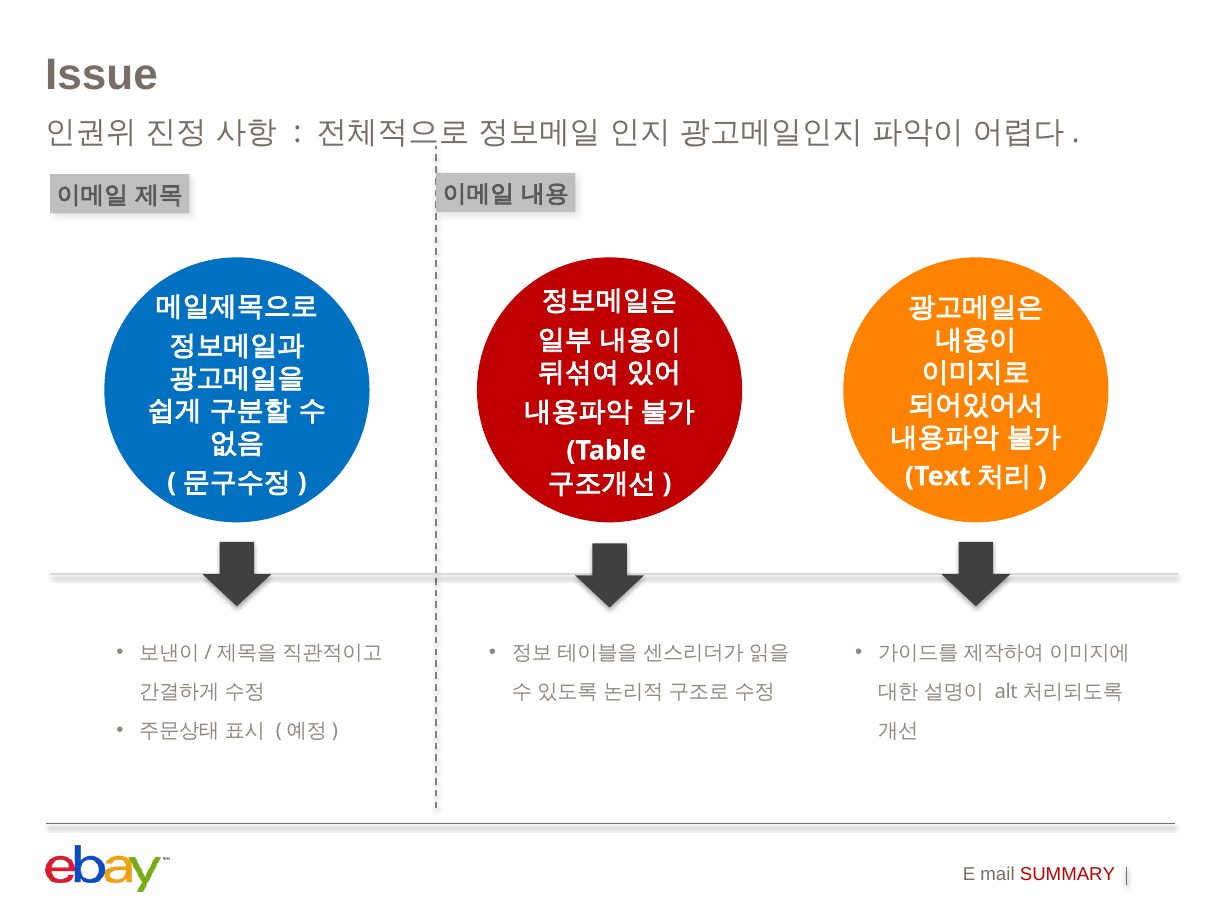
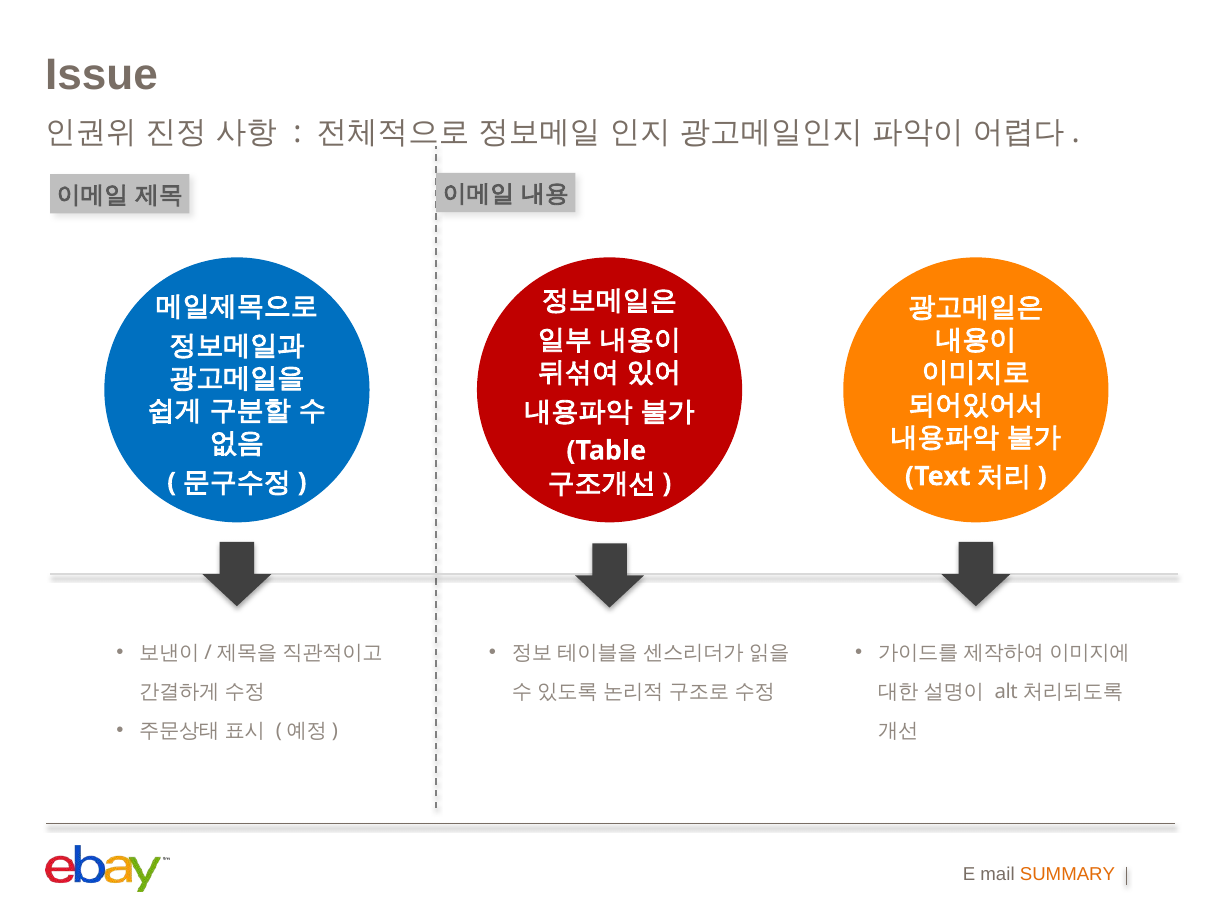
SUMMARY colour: red -> orange (1067, 876)
